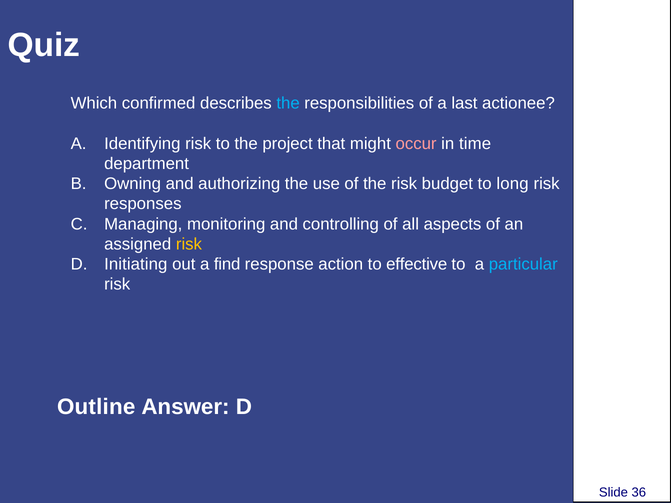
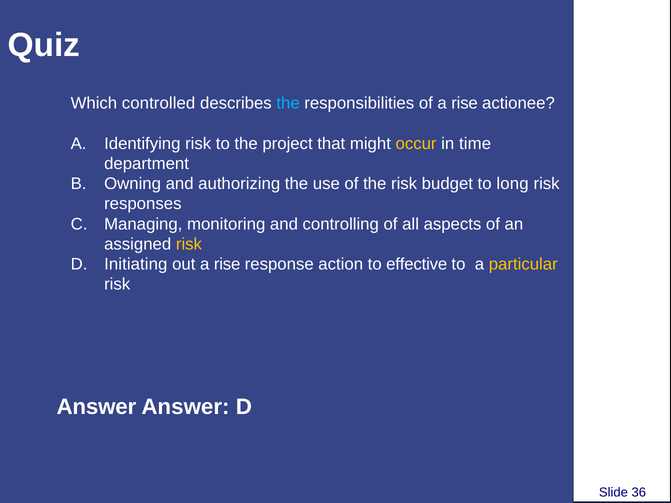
confirmed: confirmed -> controlled (159, 103)
of a last: last -> rise (465, 103)
occur colour: pink -> yellow (416, 144)
out a find: find -> rise (227, 264)
particular colour: light blue -> yellow (523, 264)
Outline: Outline -> Answer (96, 407)
